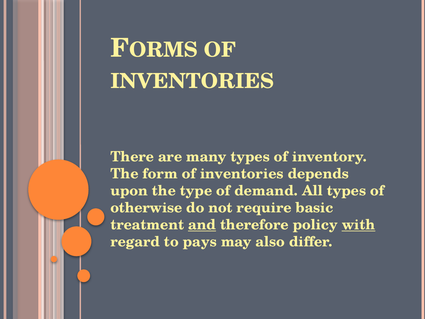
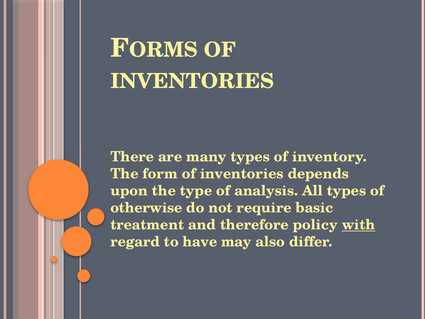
demand: demand -> analysis (266, 191)
and underline: present -> none (202, 225)
pays: pays -> have (200, 242)
